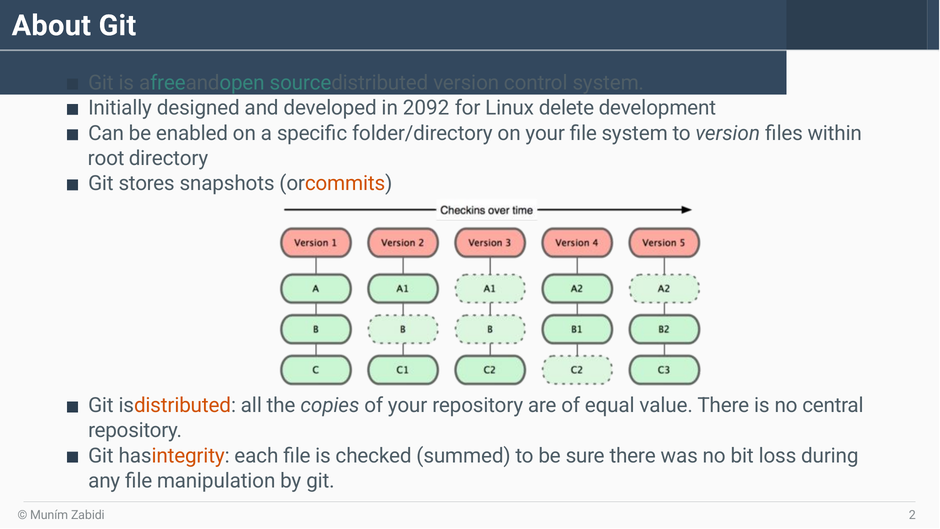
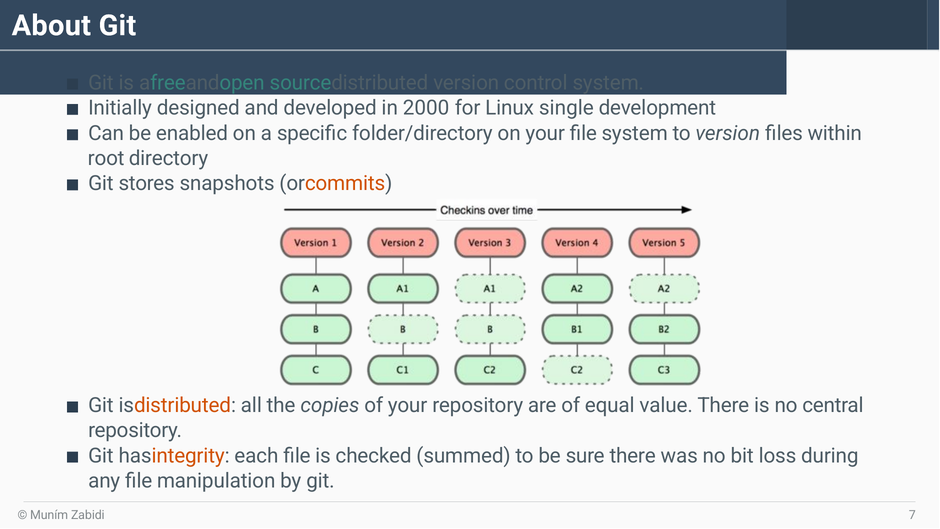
2092: 2092 -> 2000 (426, 108)
delete: delete -> single (566, 108)
2: 2 -> 7 (912, 515)
